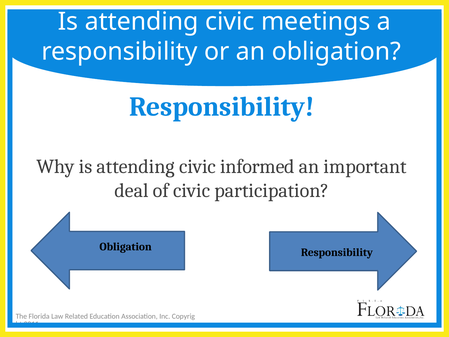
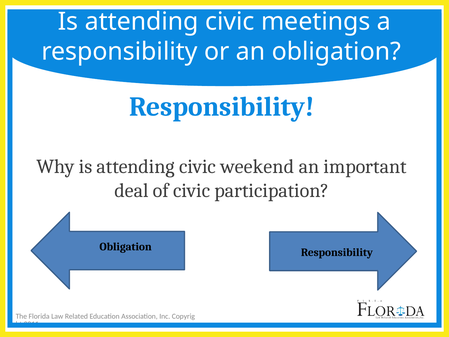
informed: informed -> weekend (257, 167)
